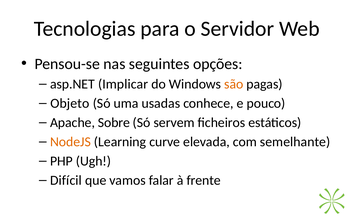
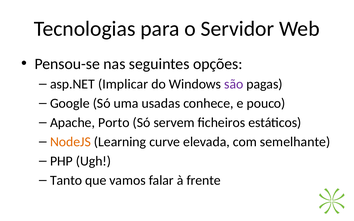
são colour: orange -> purple (234, 84)
Objeto: Objeto -> Google (70, 103)
Sobre: Sobre -> Porto (114, 123)
Difícil: Difícil -> Tanto (66, 180)
